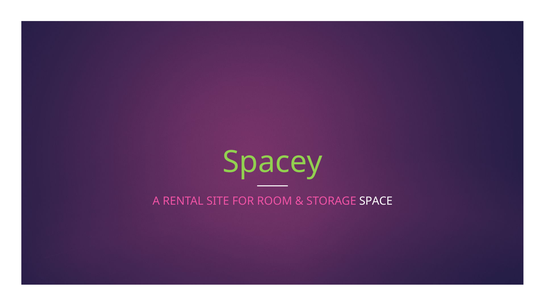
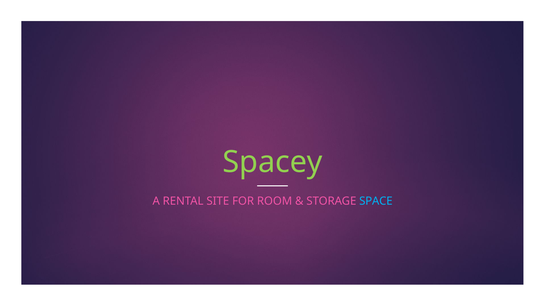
SPACE colour: white -> light blue (376, 202)
